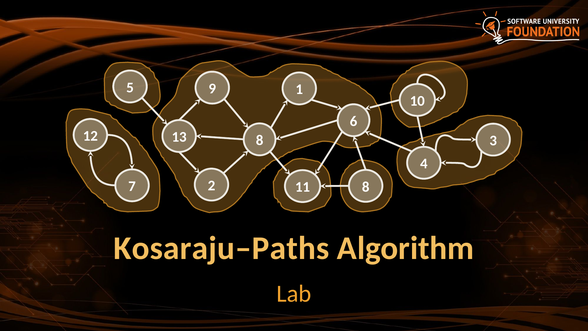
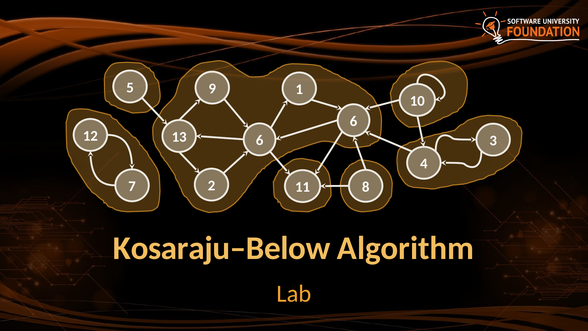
13 8: 8 -> 6 (260, 140)
Kosaraju–Paths: Kosaraju–Paths -> Kosaraju–Below (222, 248)
